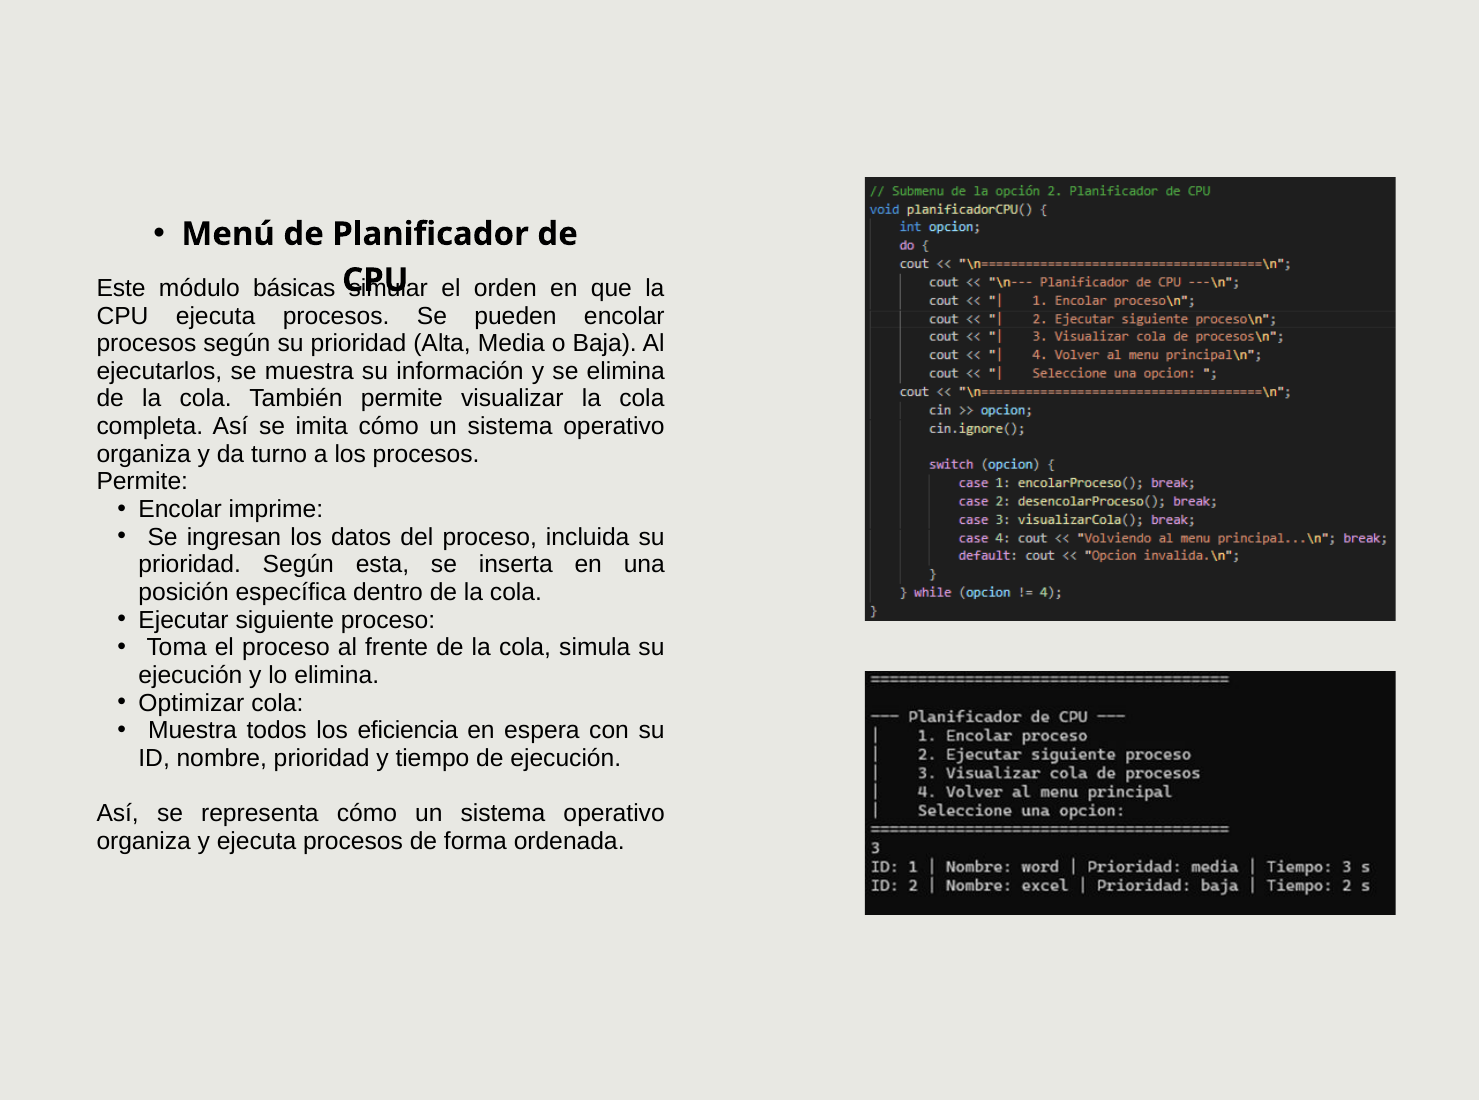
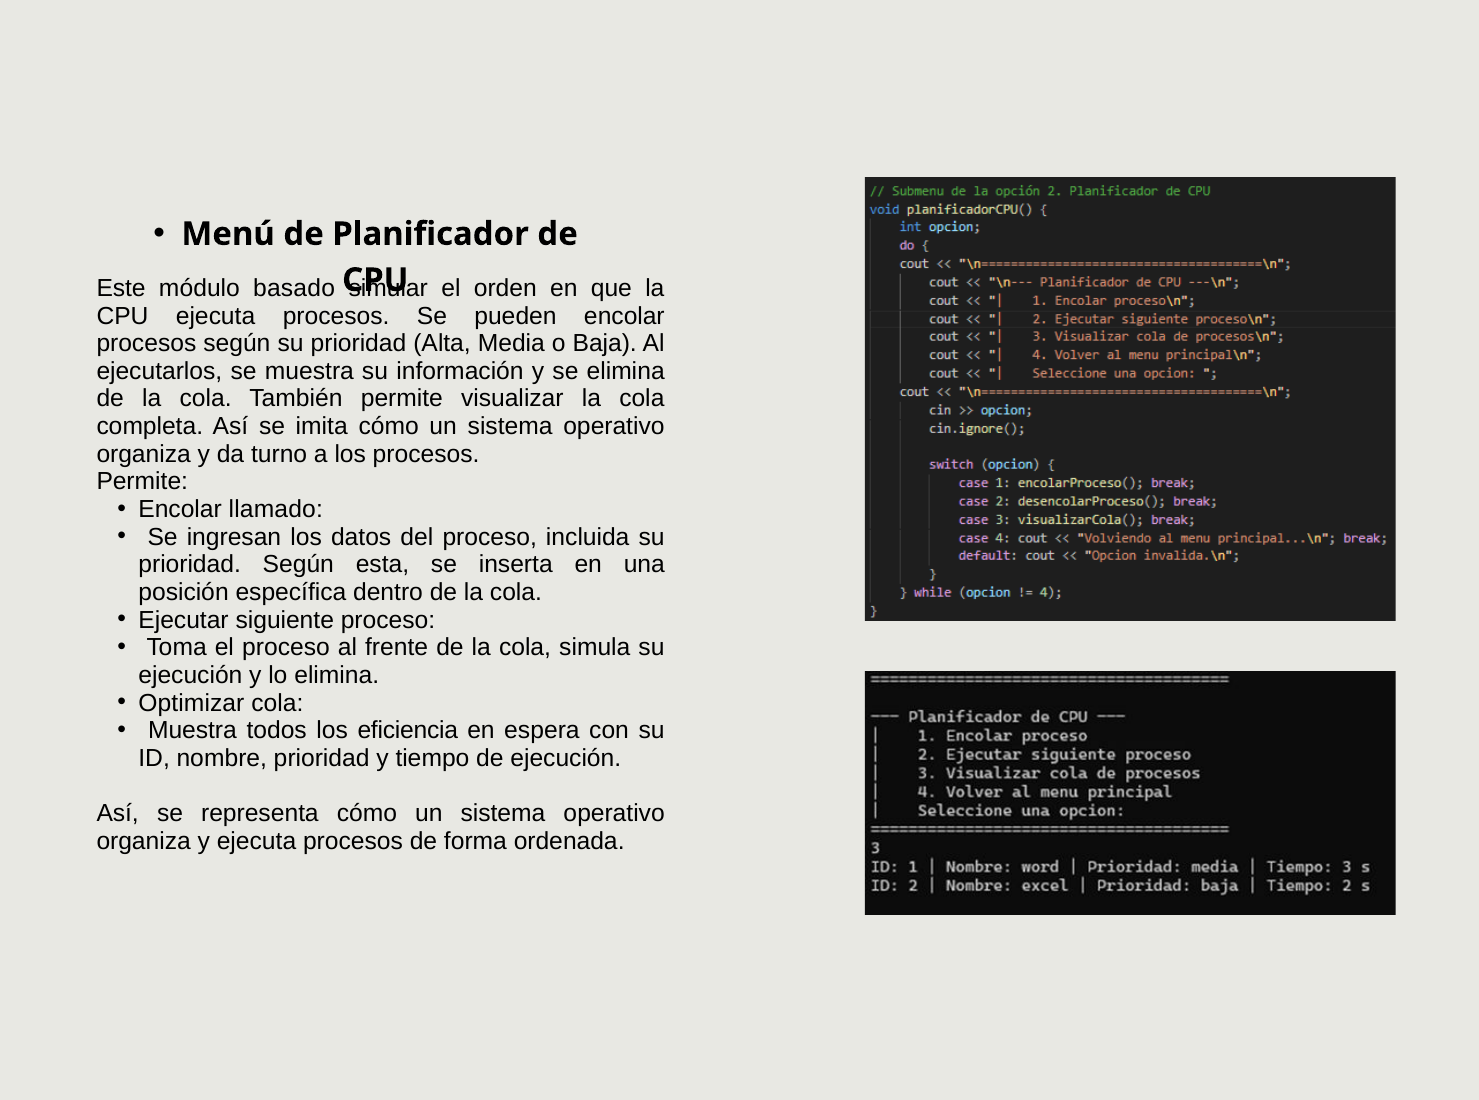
básicas: básicas -> basado (294, 288)
imprime: imprime -> llamado (276, 509)
